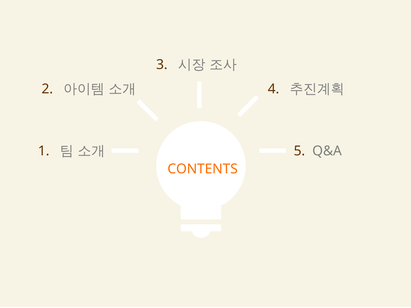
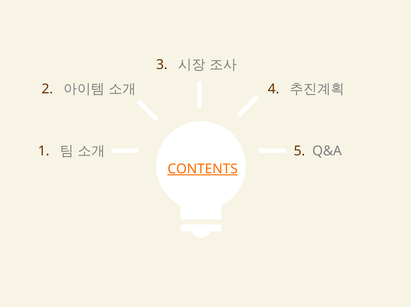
CONTENTS underline: none -> present (203, 169)
